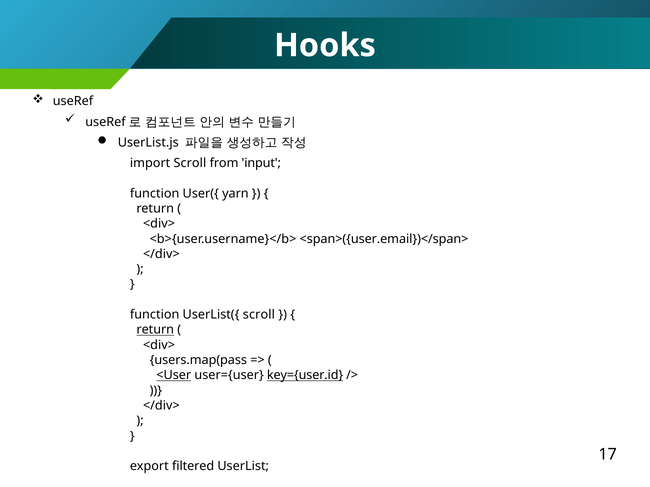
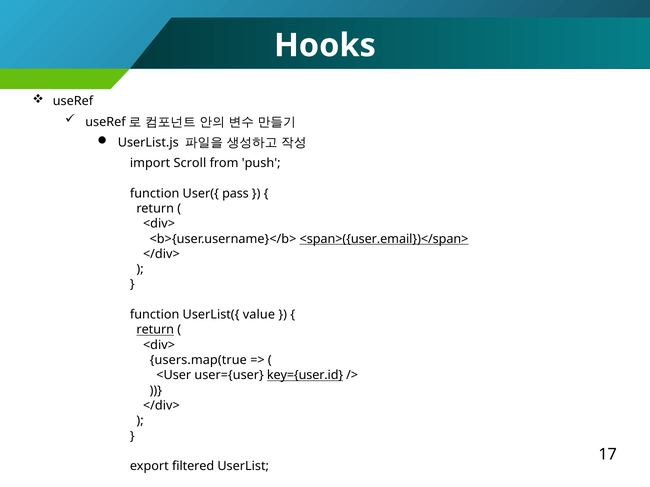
input: input -> push (261, 163)
yarn: yarn -> pass (235, 194)
<span>({user.email})</span> underline: none -> present (384, 239)
UserList({ scroll: scroll -> value (259, 315)
users.map(pass: users.map(pass -> users.map(true (198, 360)
<User underline: present -> none (174, 376)
